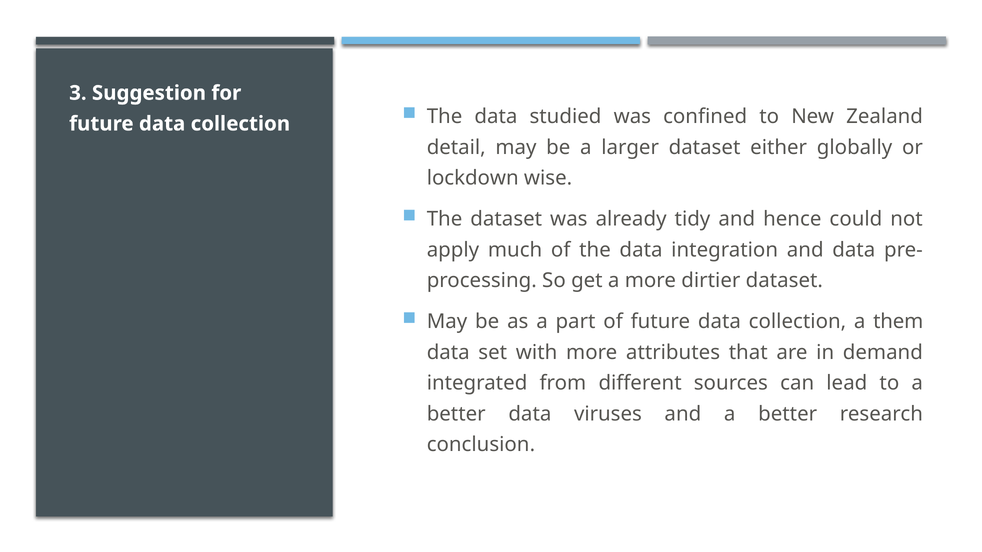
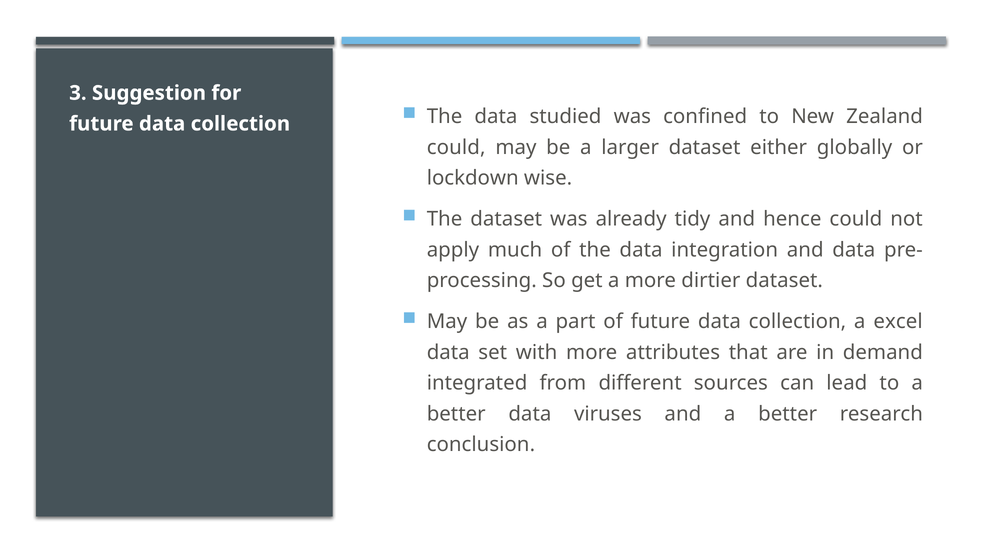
detail: detail -> could (456, 147)
them: them -> excel (898, 322)
